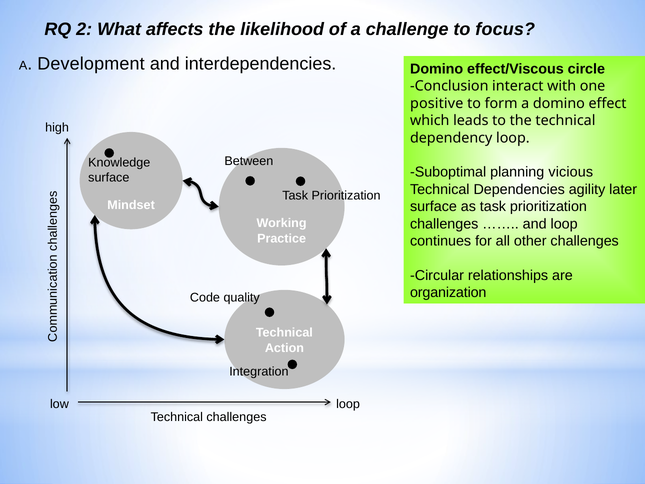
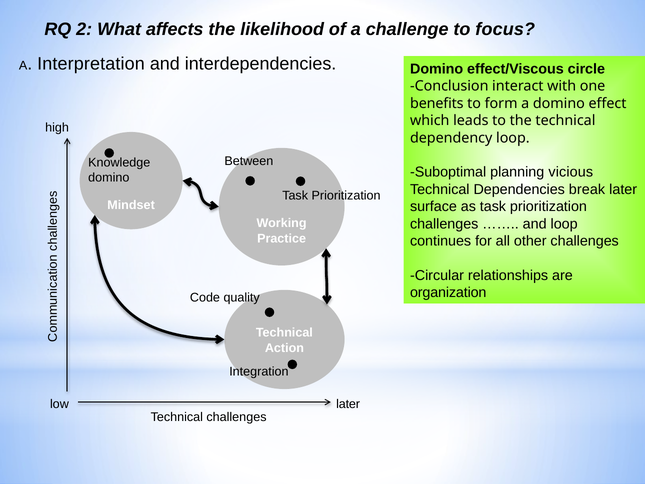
Development: Development -> Interpretation (91, 64)
positive: positive -> benefits (437, 103)
surface: surface -> domino (109, 178)
agility: agility -> break (587, 189)
low loop: loop -> later (348, 404)
